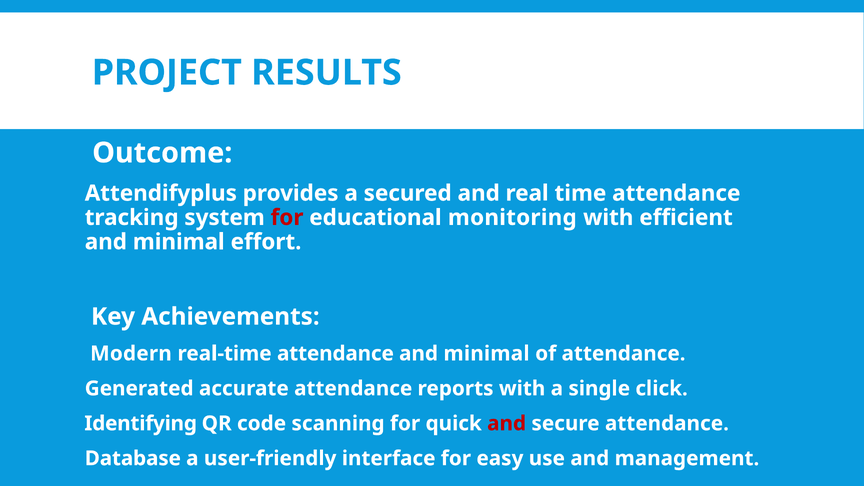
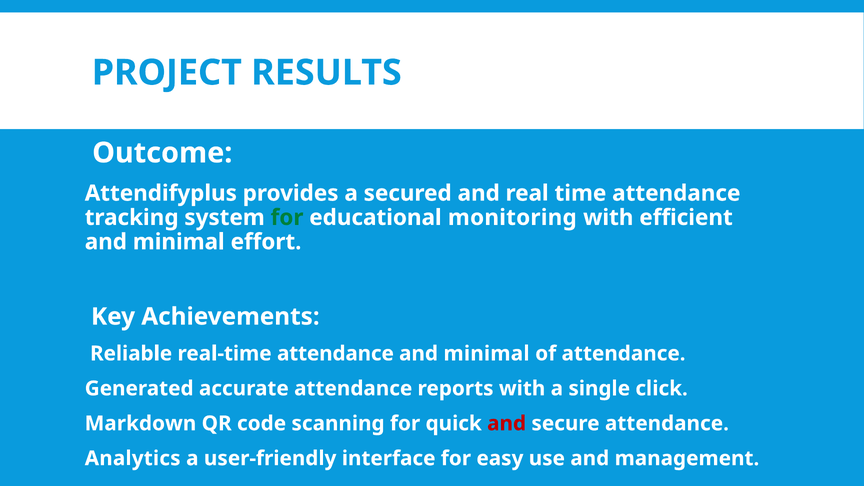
for colour: red -> green (287, 218)
Modern: Modern -> Reliable (131, 354)
Identifying: Identifying -> Markdown (141, 423)
Database: Database -> Analytics (133, 458)
